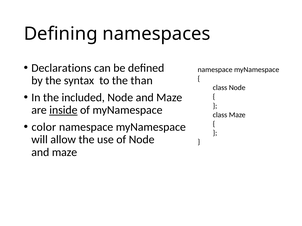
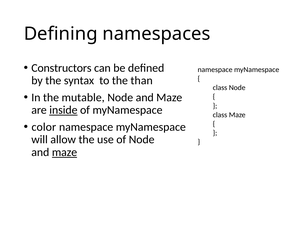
Declarations: Declarations -> Constructors (61, 68)
included: included -> mutable (83, 98)
maze underline: none -> present (65, 153)
